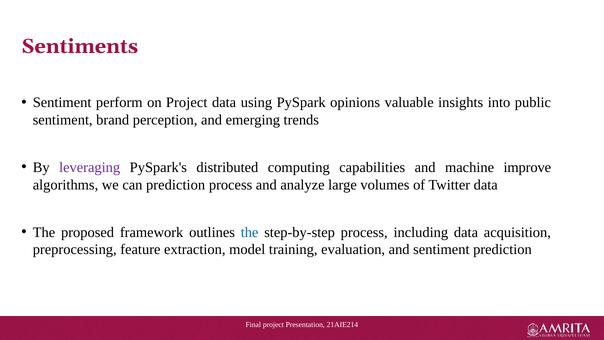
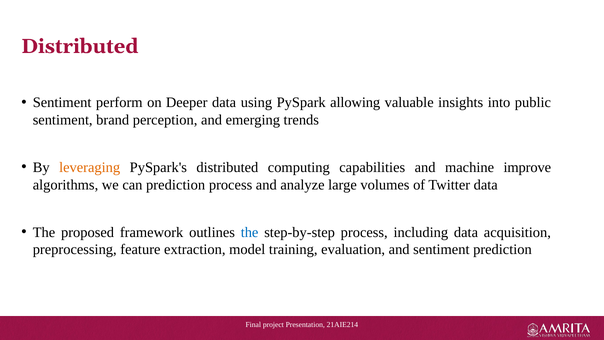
Sentiments: Sentiments -> Distributed (80, 46)
on Project: Project -> Deeper (187, 103)
opinions: opinions -> allowing (355, 103)
leveraging colour: purple -> orange (90, 167)
